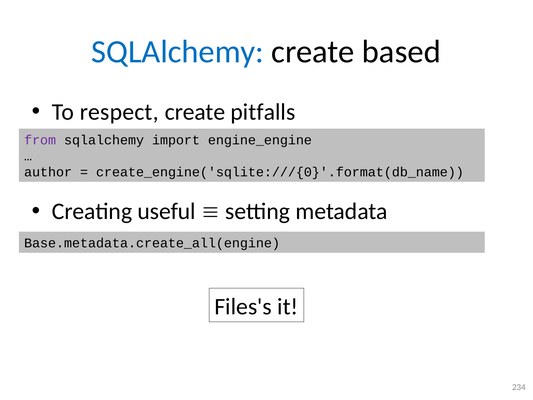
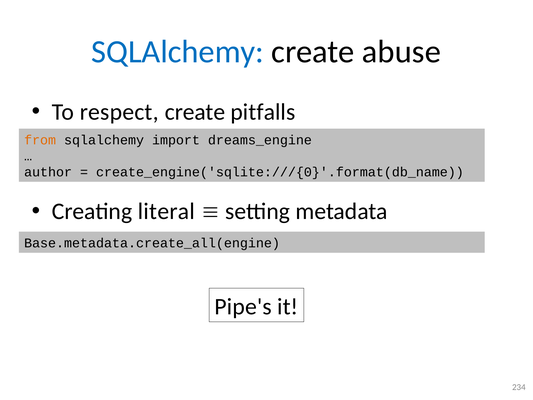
based: based -> abuse (401, 52)
from colour: purple -> orange (40, 140)
engine_engine: engine_engine -> dreams_engine (260, 140)
useful: useful -> literal (166, 211)
Files's: Files's -> Pipe's (243, 307)
